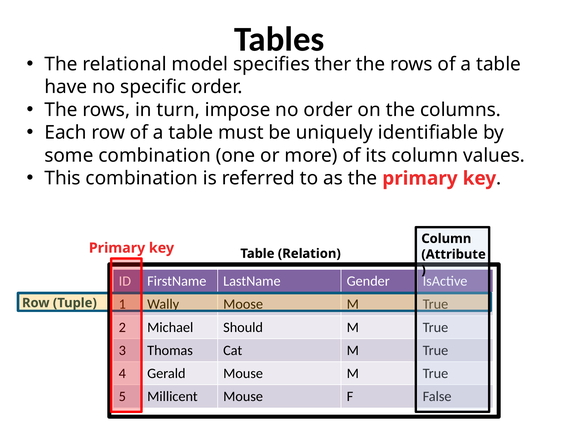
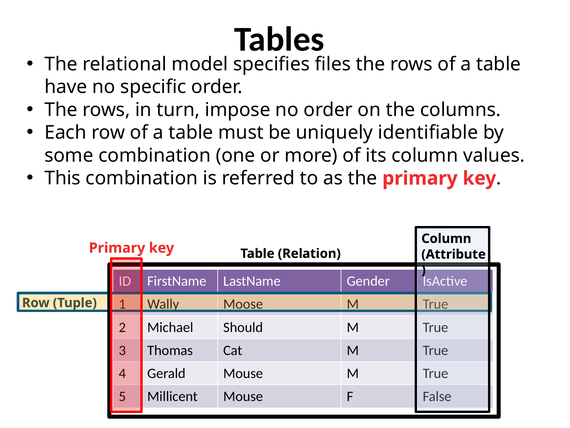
ther: ther -> files (333, 64)
